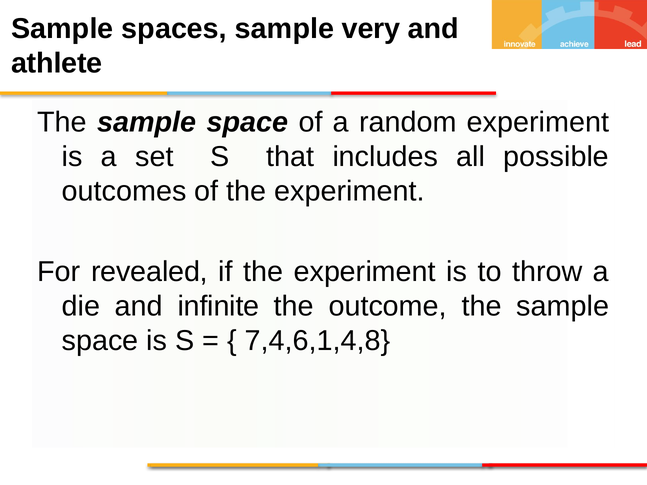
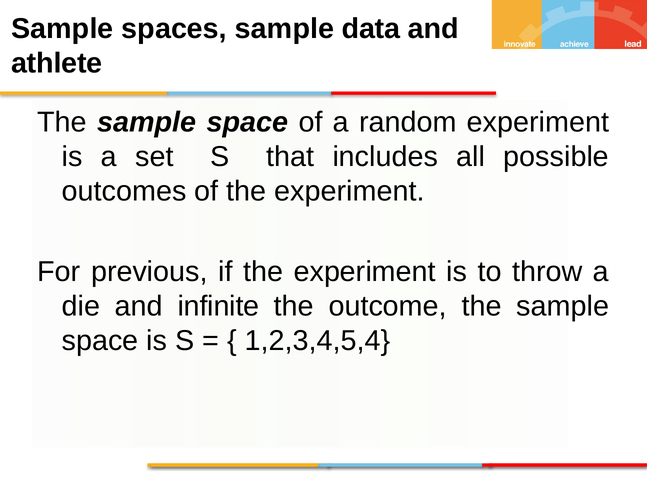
very: very -> data (371, 29)
revealed: revealed -> previous (149, 272)
7,4,6,1,4,8: 7,4,6,1,4,8 -> 1,2,3,4,5,4 (317, 341)
